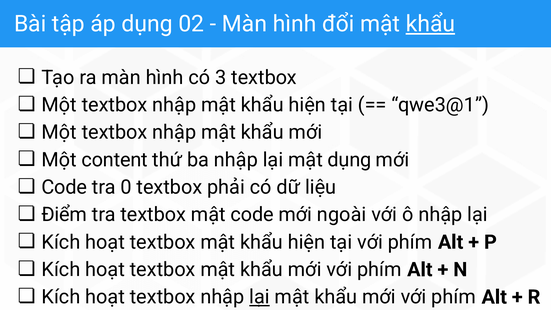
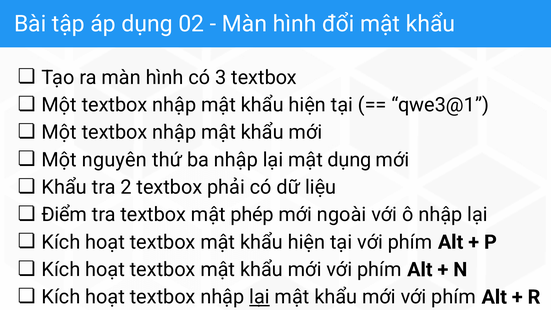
khẩu underline: present -> none (430, 24)
content: content -> nguyên (114, 160)
Code: Code -> Khẩu (64, 187)
0: 0 -> 2 (126, 187)
mật code: code -> phép (252, 215)
